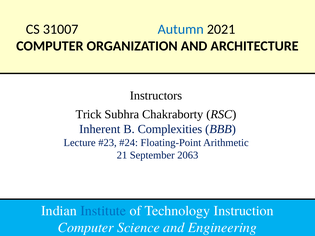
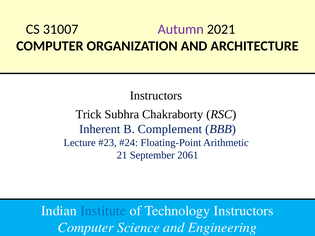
Autumn colour: blue -> purple (181, 29)
Complexities: Complexities -> Complement (170, 129)
2063: 2063 -> 2061 (188, 155)
Technology Instruction: Instruction -> Instructors (244, 211)
